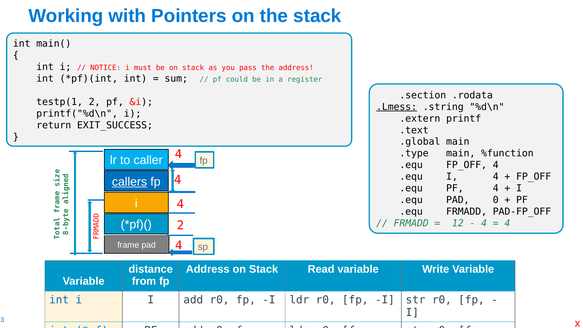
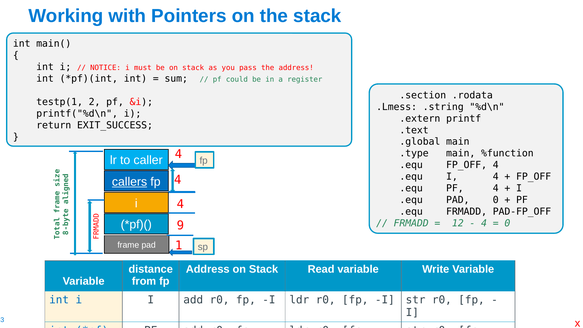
.Lmess underline: present -> none (397, 107)
2: 2 -> 9 (180, 225)
4: 4 -> 0 (507, 223)
pad 4: 4 -> 1 (179, 245)
